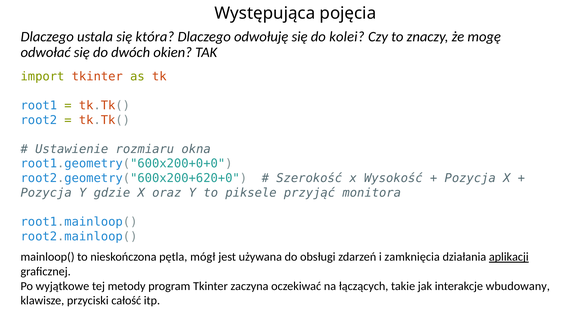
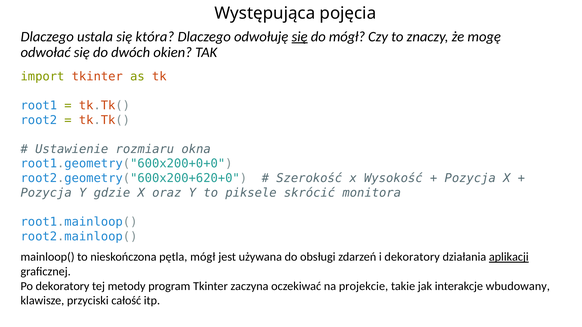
się underline: none -> present (300, 37)
do kolei: kolei -> mógł (347, 37)
przyjąć: przyjąć -> skrócić (310, 193)
i zamknięcia: zamknięcia -> dekoratory (412, 257)
Po wyjątkowe: wyjątkowe -> dekoratory (63, 286)
łączących: łączących -> projekcie (364, 286)
